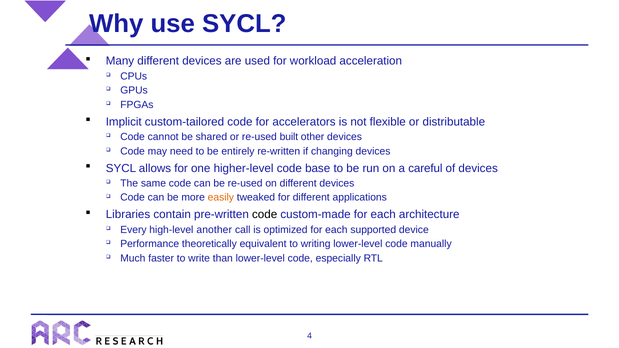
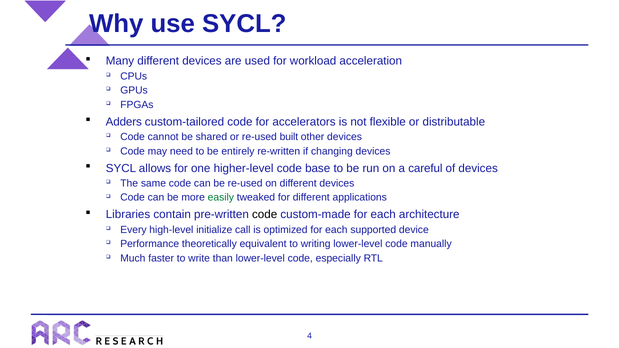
Implicit: Implicit -> Adders (124, 122)
easily colour: orange -> green (221, 198)
another: another -> initialize (214, 230)
